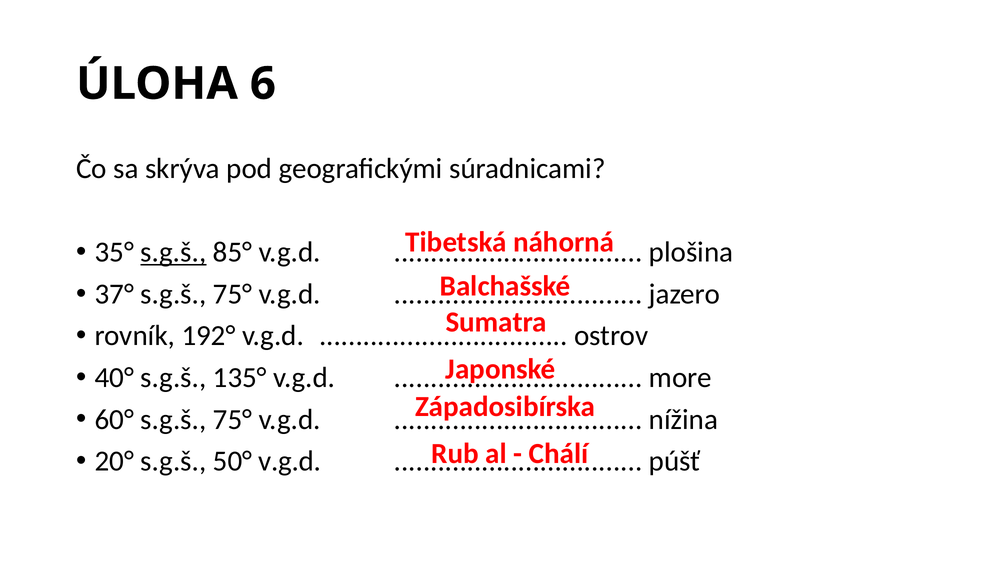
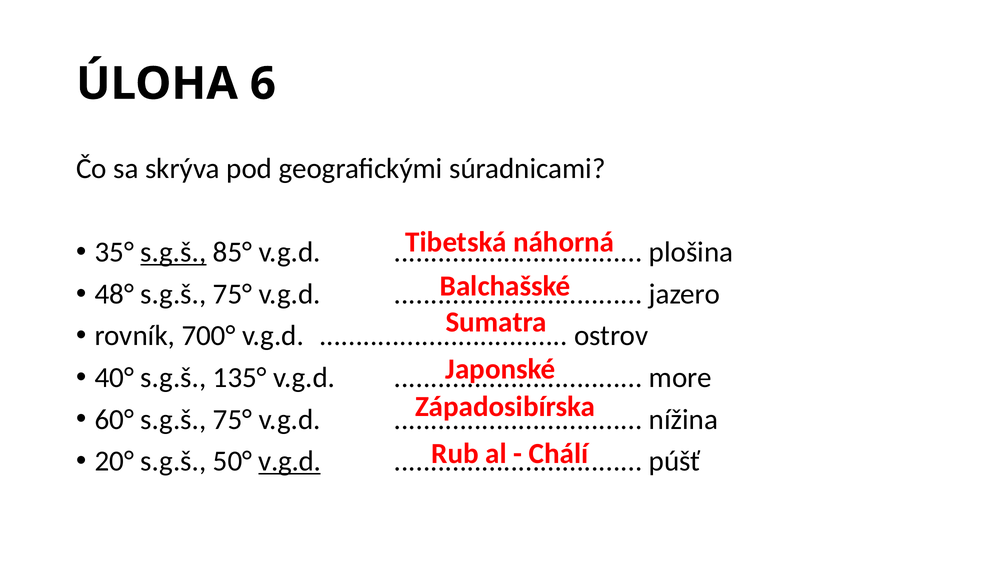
37°: 37° -> 48° (114, 294)
192°: 192° -> 700° (208, 336)
v.g.d underline: none -> present (290, 461)
